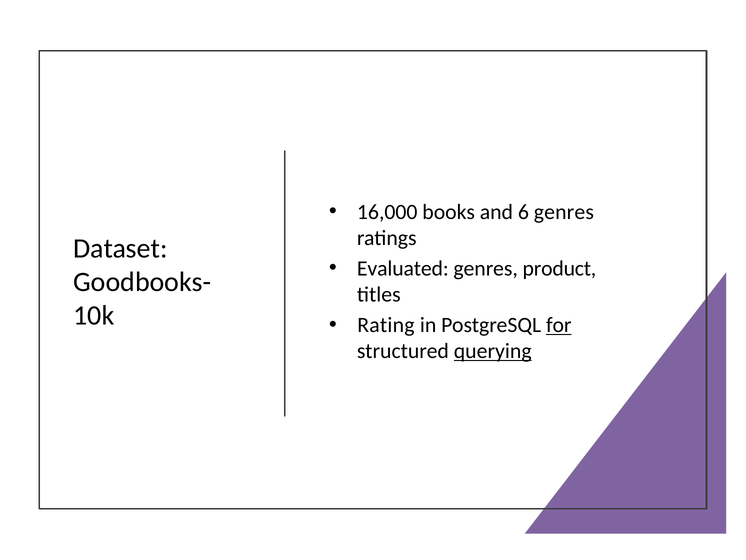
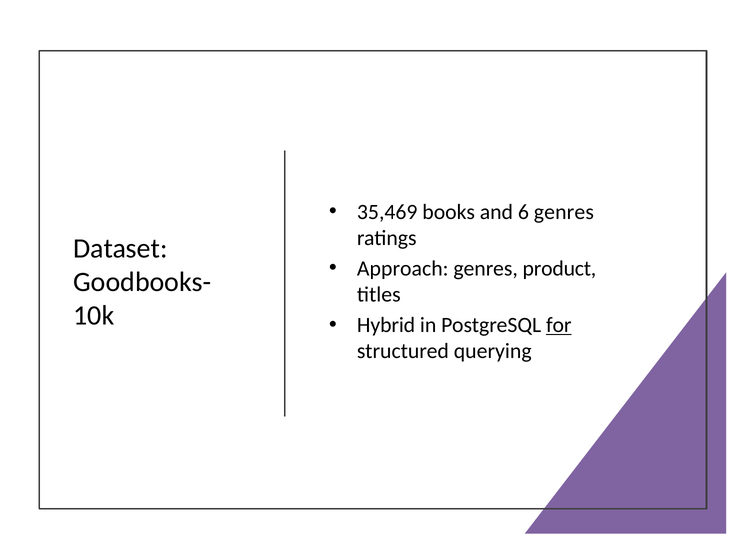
16,000: 16,000 -> 35,469 (387, 212)
Evaluated: Evaluated -> Approach (403, 268)
Rating: Rating -> Hybrid (386, 325)
querying underline: present -> none (493, 351)
